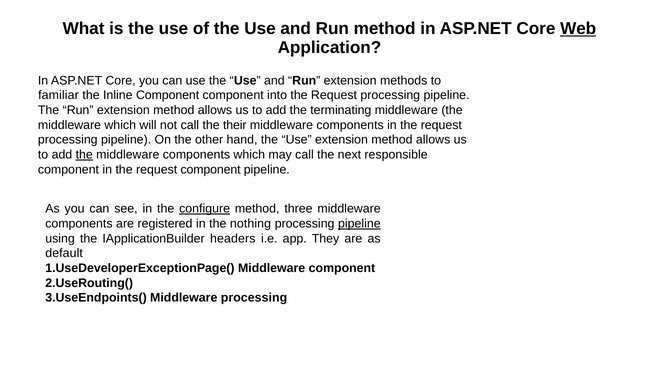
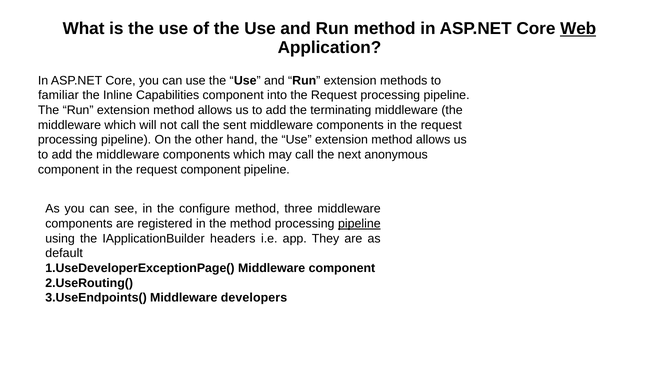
Inline Component: Component -> Capabilities (168, 95)
their: their -> sent (235, 125)
the underline: present -> none (84, 155)
responsible: responsible -> anonymous (396, 155)
configure underline: present -> none (205, 209)
the nothing: nothing -> method (251, 223)
Middleware processing: processing -> developers (254, 298)
